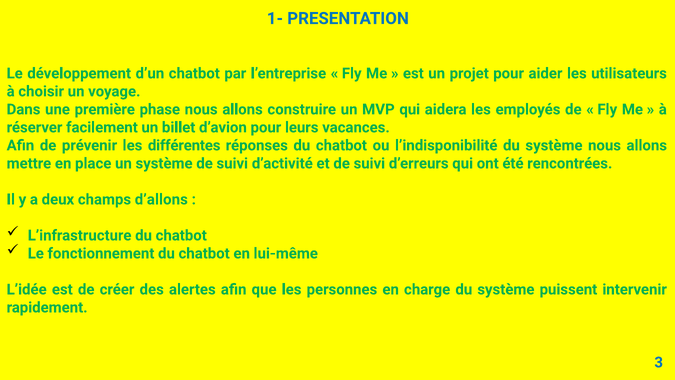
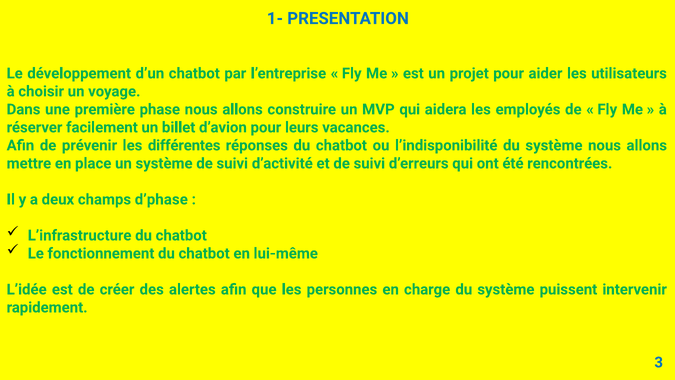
d’allons: d’allons -> d’phase (161, 199)
